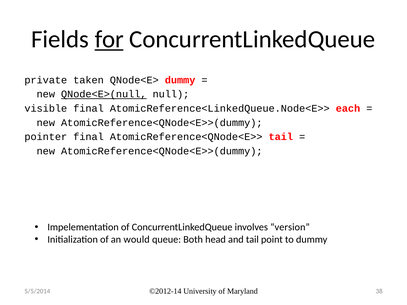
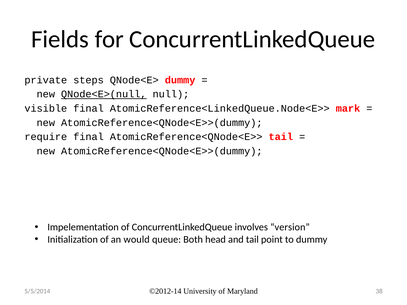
for underline: present -> none (109, 39)
taken: taken -> steps (89, 80)
each: each -> mark (348, 109)
pointer: pointer -> require (46, 137)
